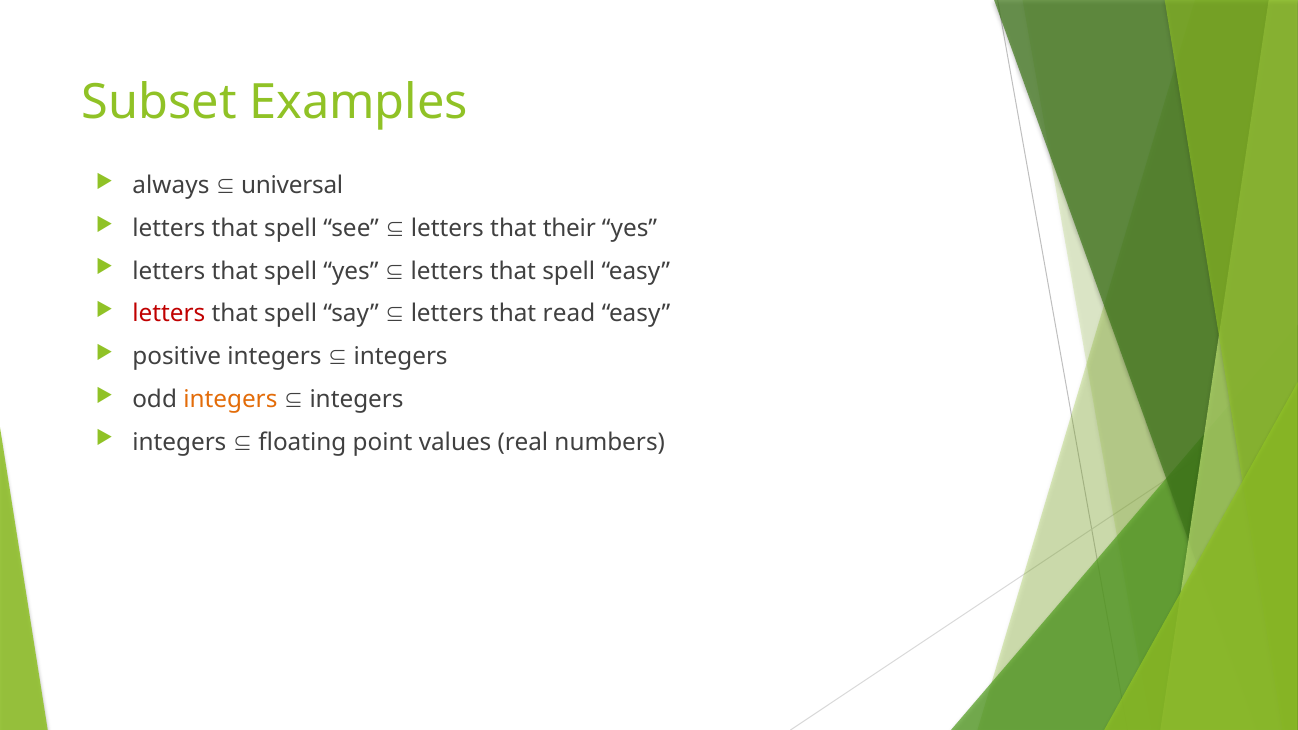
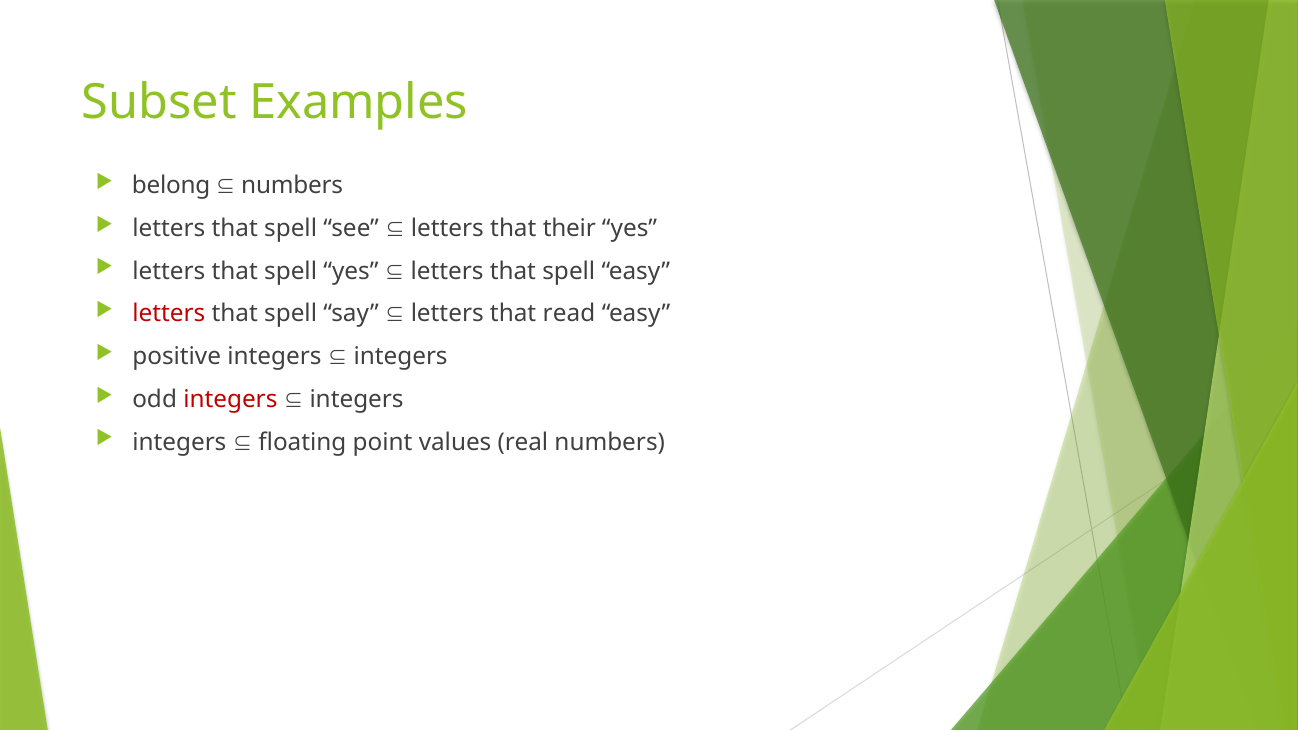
always: always -> belong (171, 186)
universal: universal -> numbers (292, 186)
integers colour: orange -> red (230, 399)
